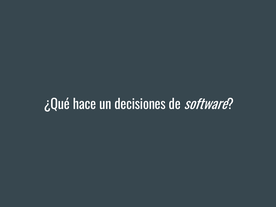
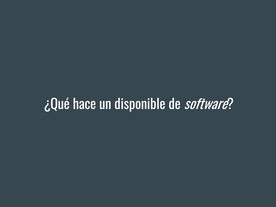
decisiones: decisiones -> disponible (140, 104)
